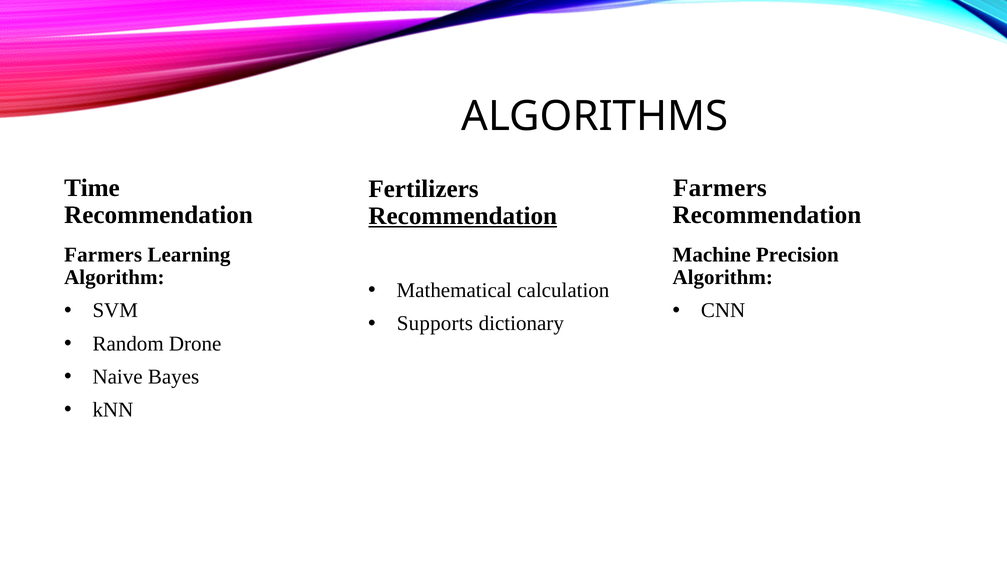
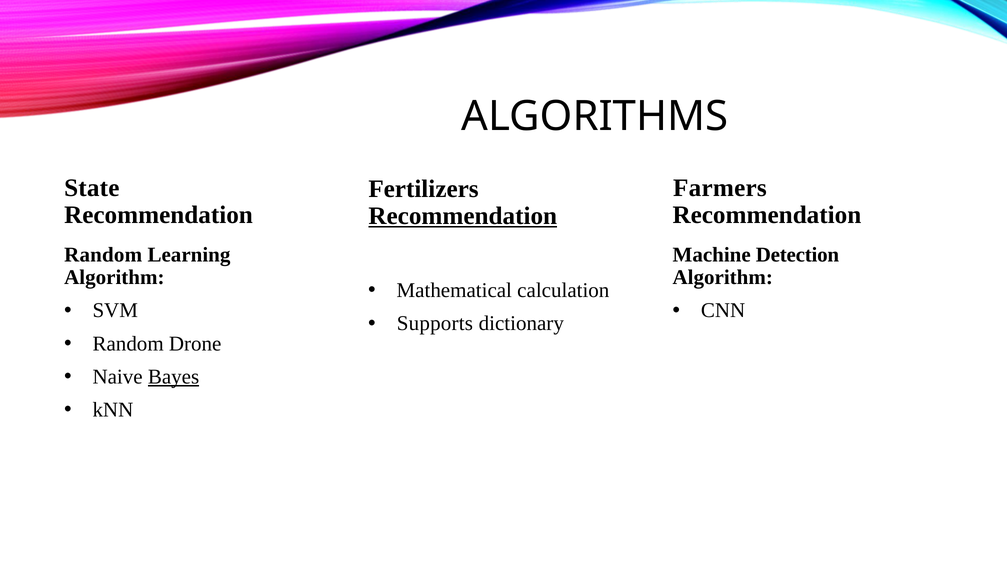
Time: Time -> State (92, 188)
Farmers: Farmers -> Random (103, 255)
Precision: Precision -> Detection (797, 255)
Bayes underline: none -> present (174, 377)
